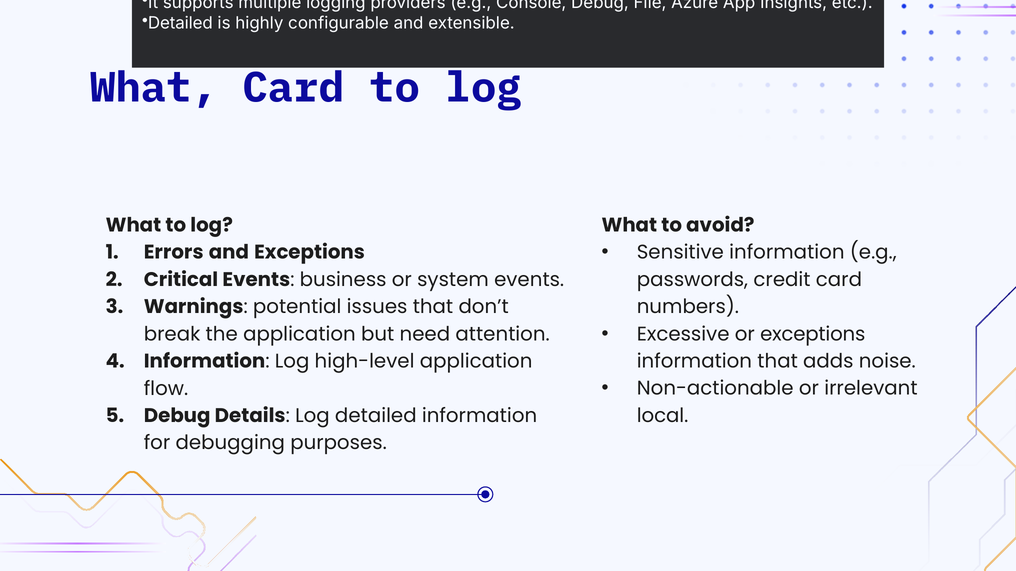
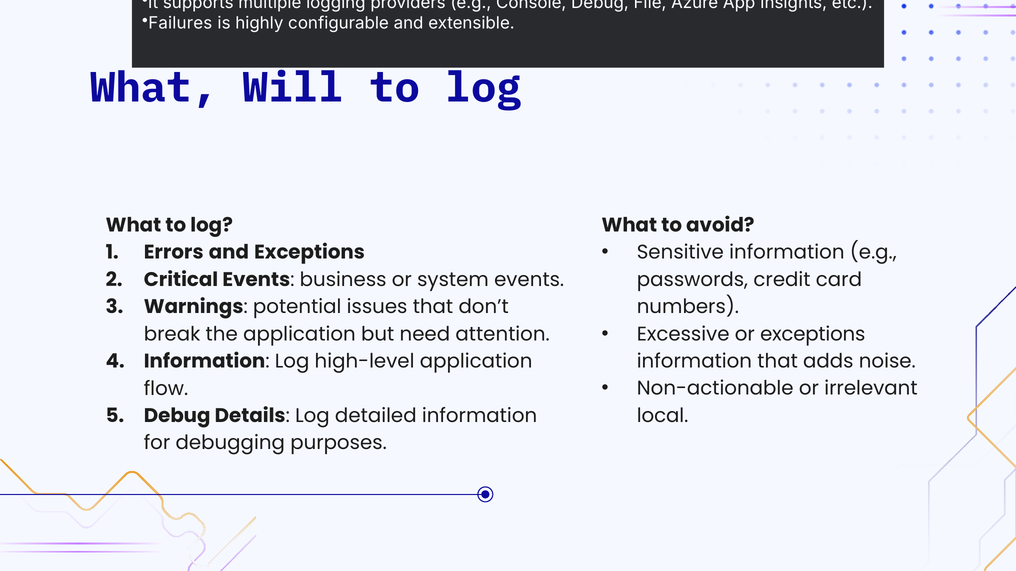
Detailed: Detailed -> Failures (180, 23)
What Card: Card -> Will (293, 88)
